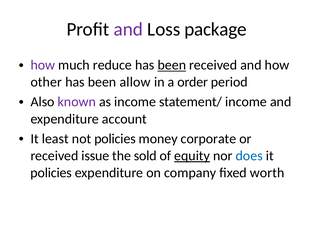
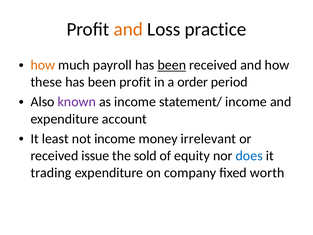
and colour: purple -> orange (128, 29)
package: package -> practice (215, 29)
how colour: purple -> orange (43, 65)
reduce: reduce -> payroll (112, 65)
other: other -> these (46, 82)
been allow: allow -> profit (135, 82)
not policies: policies -> income (115, 139)
corporate: corporate -> irrelevant (208, 139)
equity underline: present -> none (192, 156)
policies: policies -> trading (51, 173)
